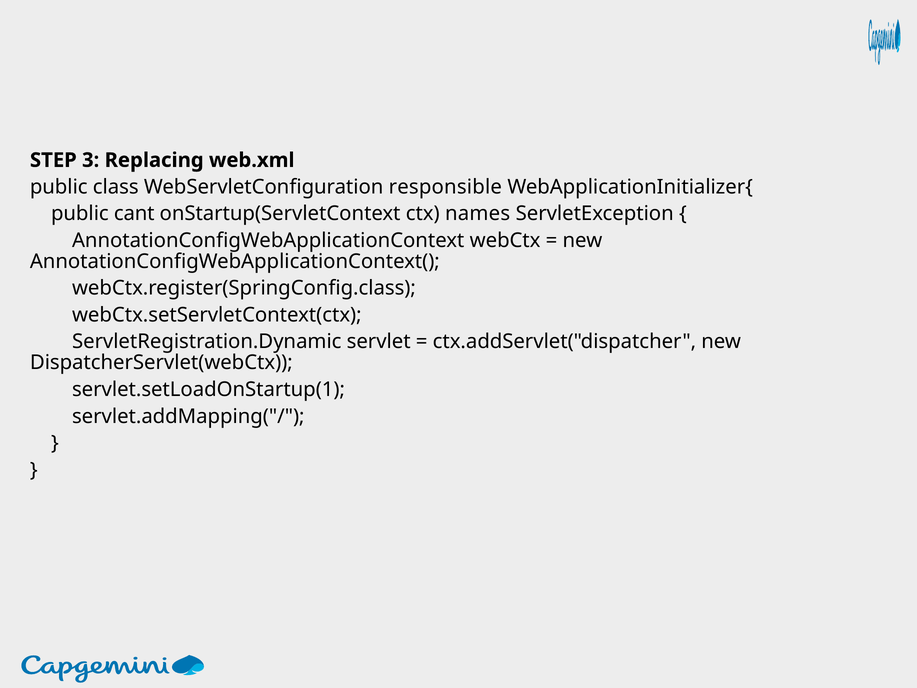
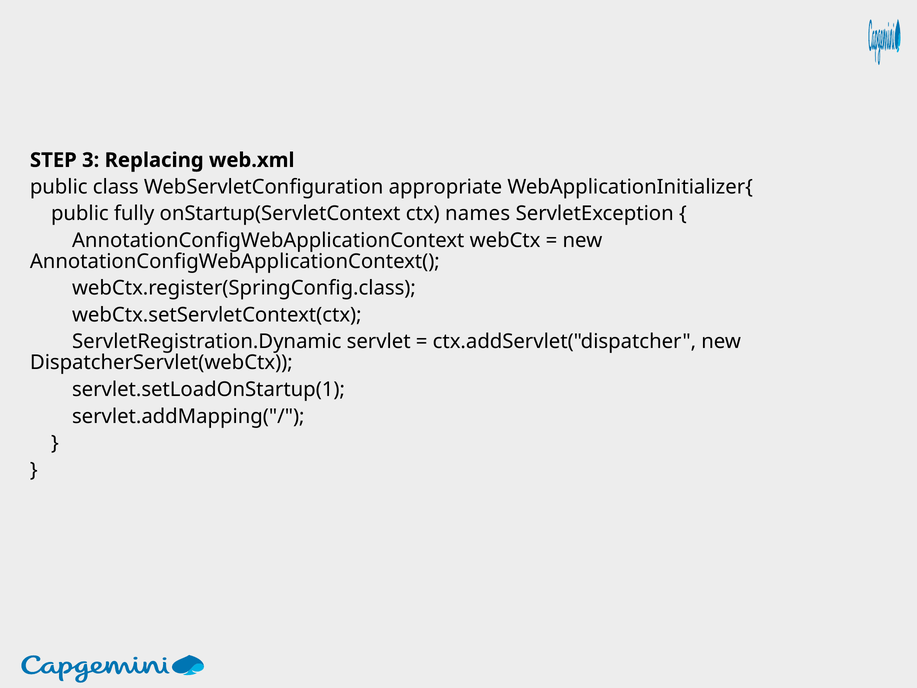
responsible: responsible -> appropriate (445, 187)
cant: cant -> fully (134, 214)
